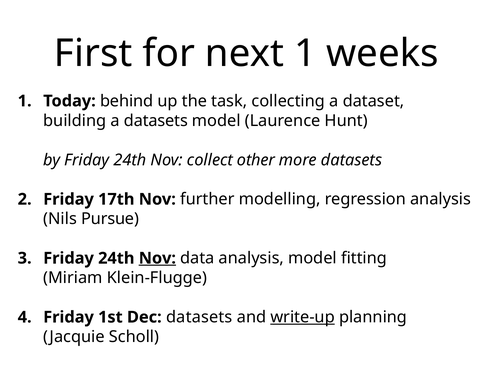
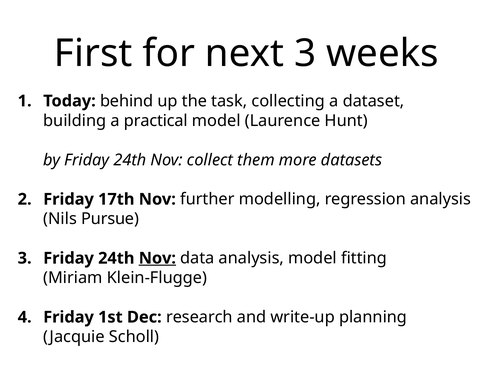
next 1: 1 -> 3 (305, 53)
a datasets: datasets -> practical (156, 121)
other: other -> them (256, 160)
Dec datasets: datasets -> research (199, 317)
write-up underline: present -> none (303, 317)
